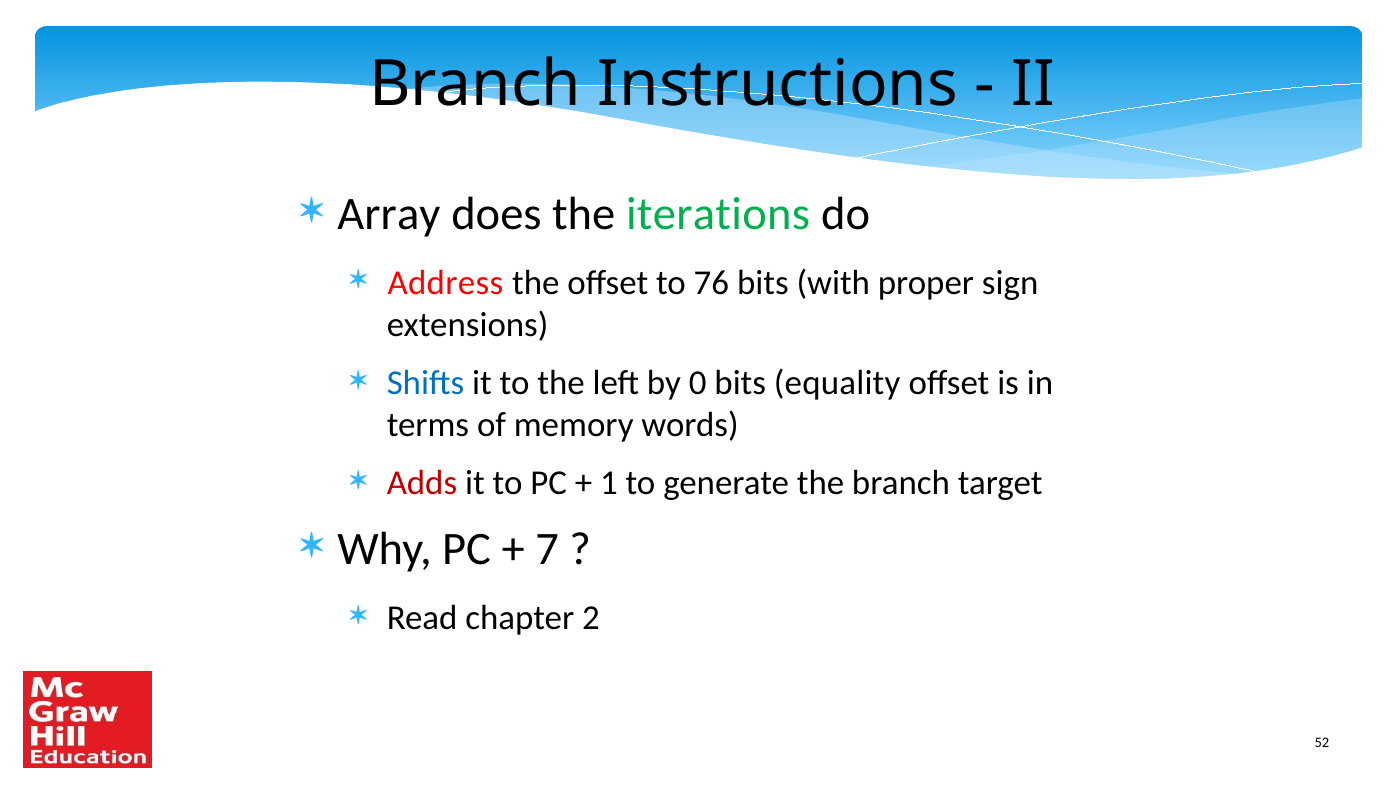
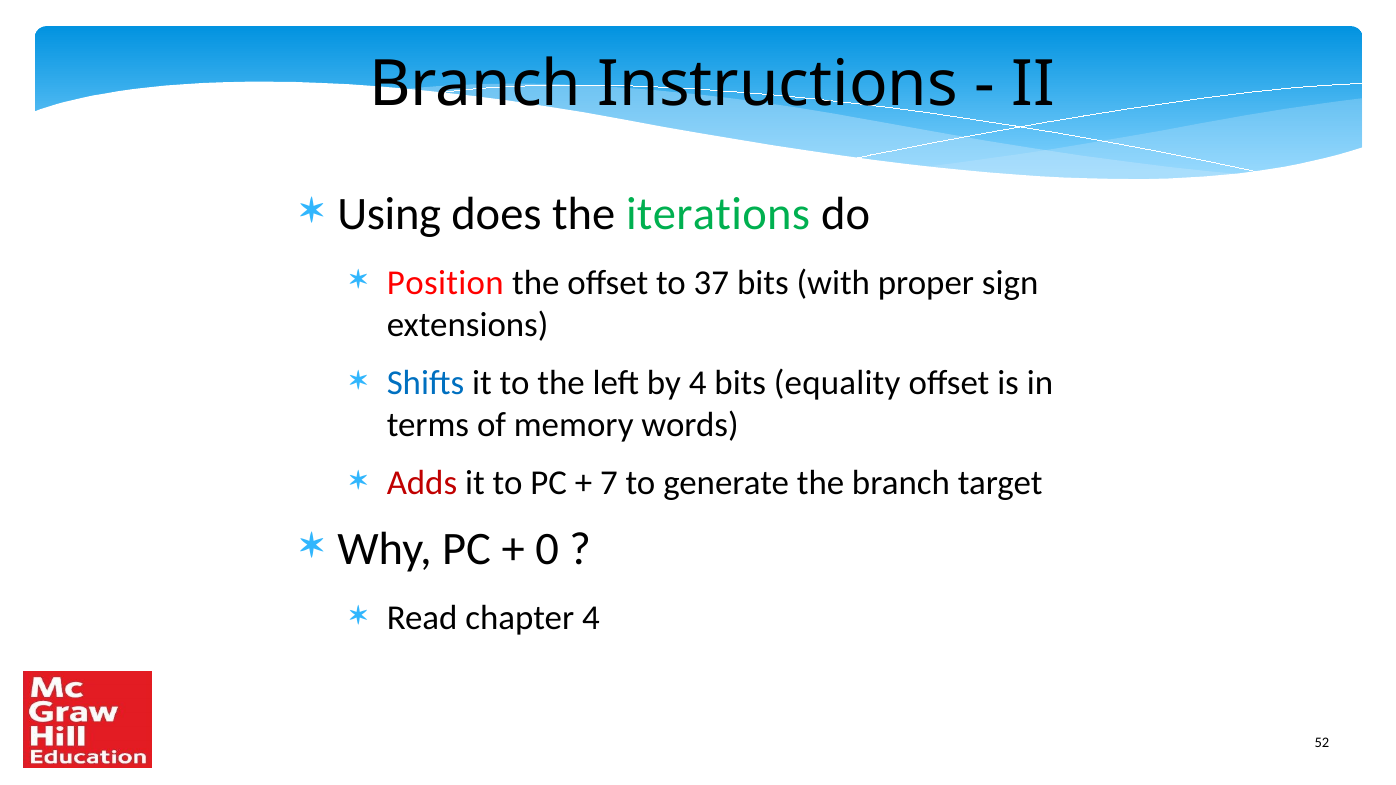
Array: Array -> Using (389, 214)
Address: Address -> Position (445, 283)
76: 76 -> 37 (711, 283)
by 0: 0 -> 4 (698, 383)
1: 1 -> 7 (609, 484)
7: 7 -> 0 (547, 550)
chapter 2: 2 -> 4 (591, 618)
